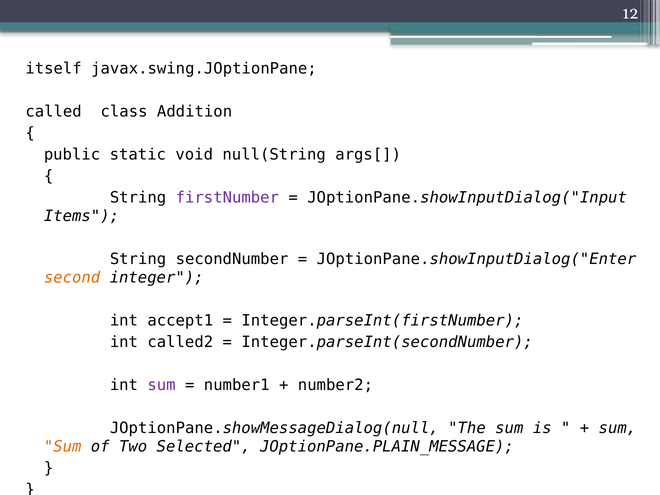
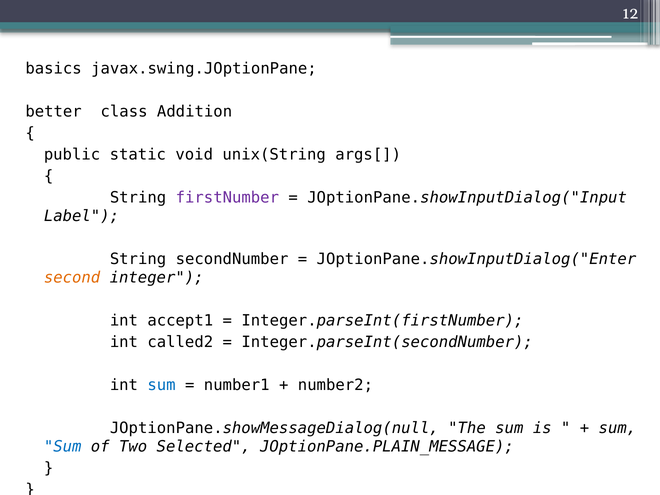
itself: itself -> basics (54, 69)
called: called -> better (54, 112)
null(String: null(String -> unix(String (274, 155)
Items: Items -> Label (81, 216)
sum colour: purple -> blue (161, 385)
Sum colour: orange -> blue (63, 447)
